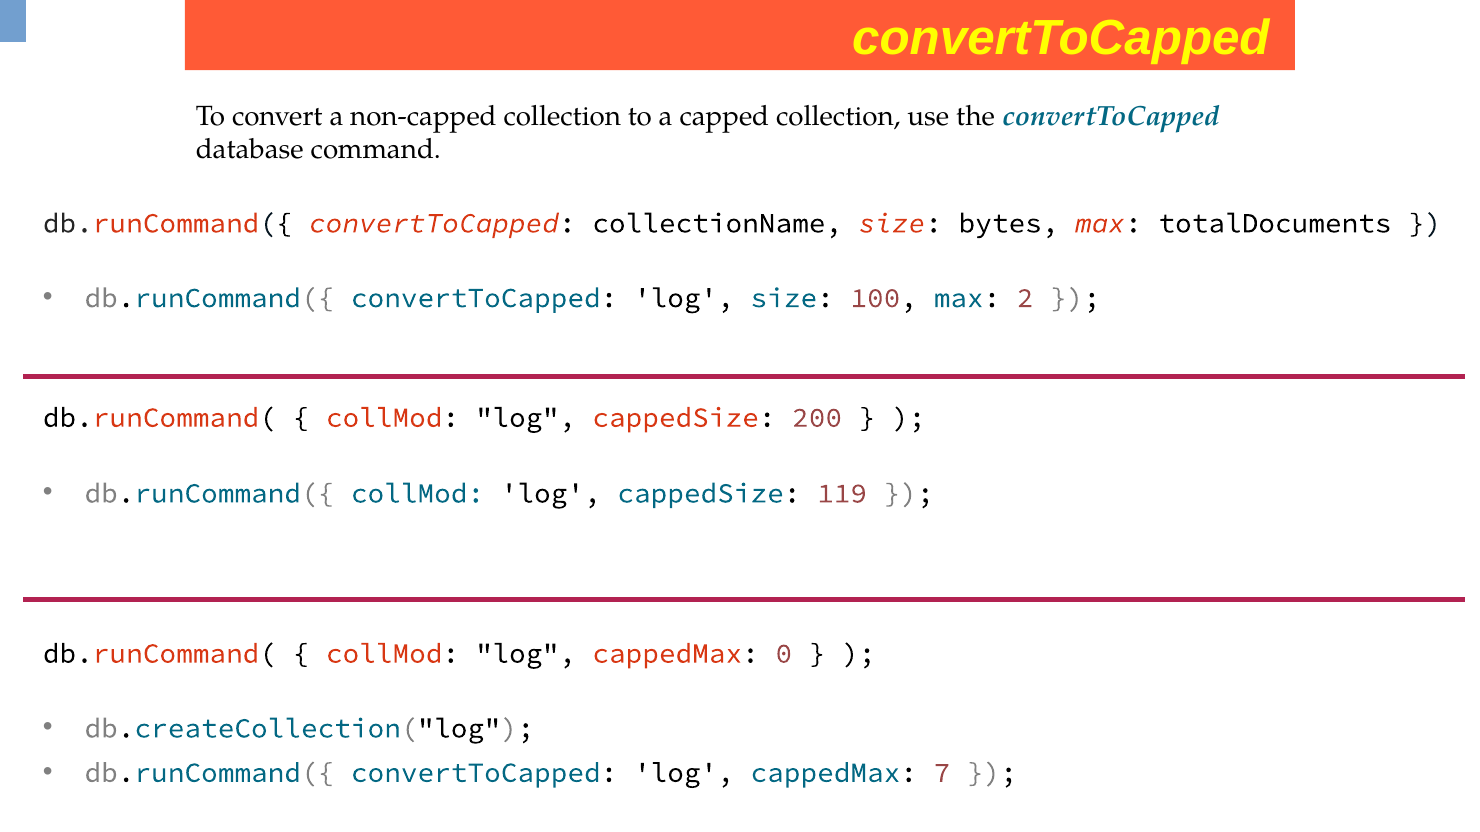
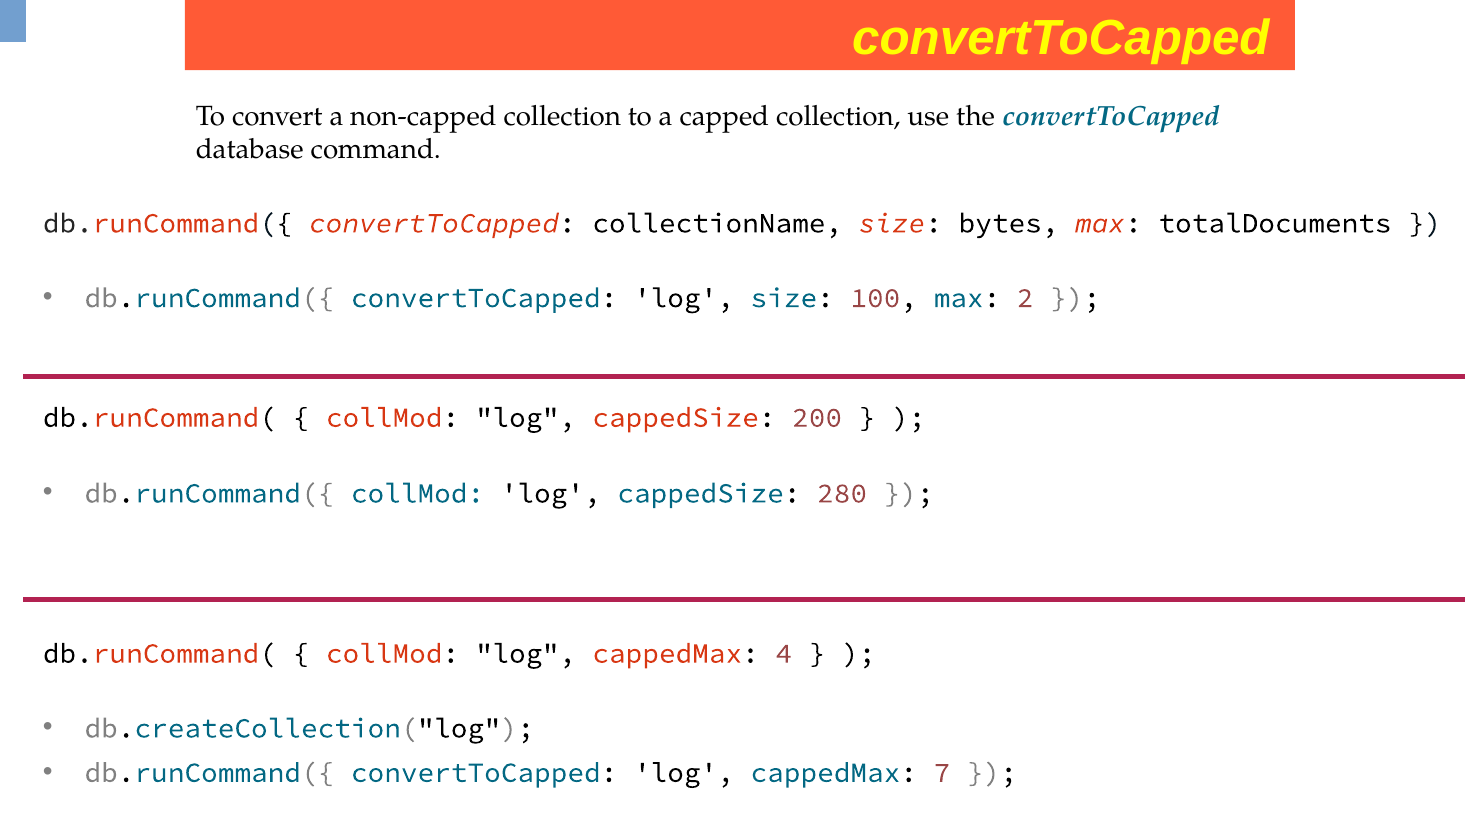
119: 119 -> 280 (842, 494)
0: 0 -> 4 (784, 654)
